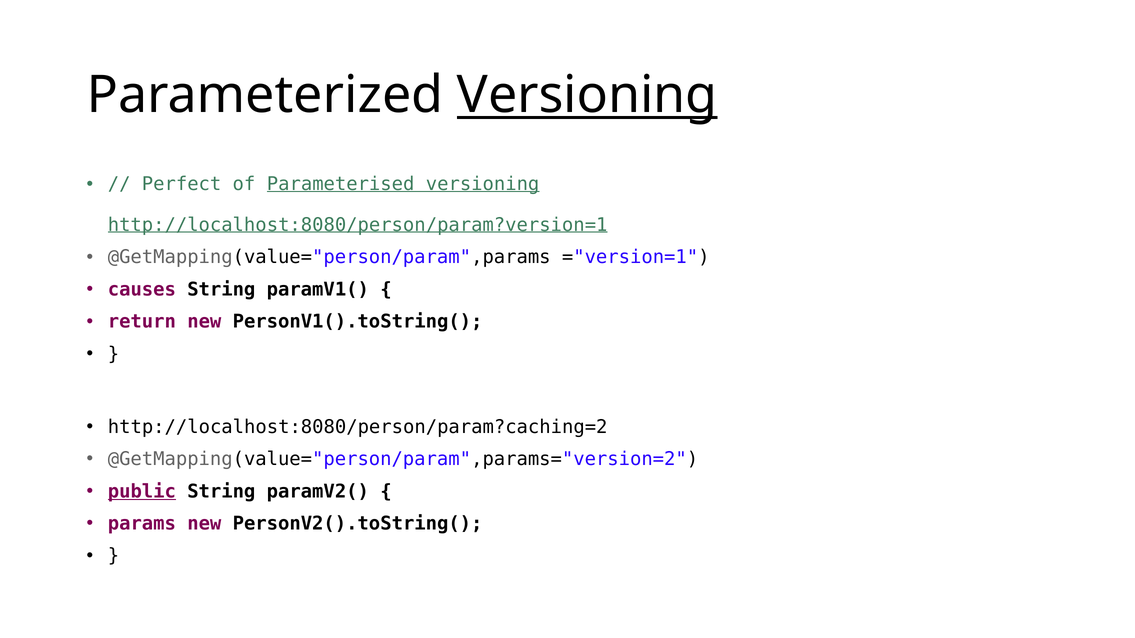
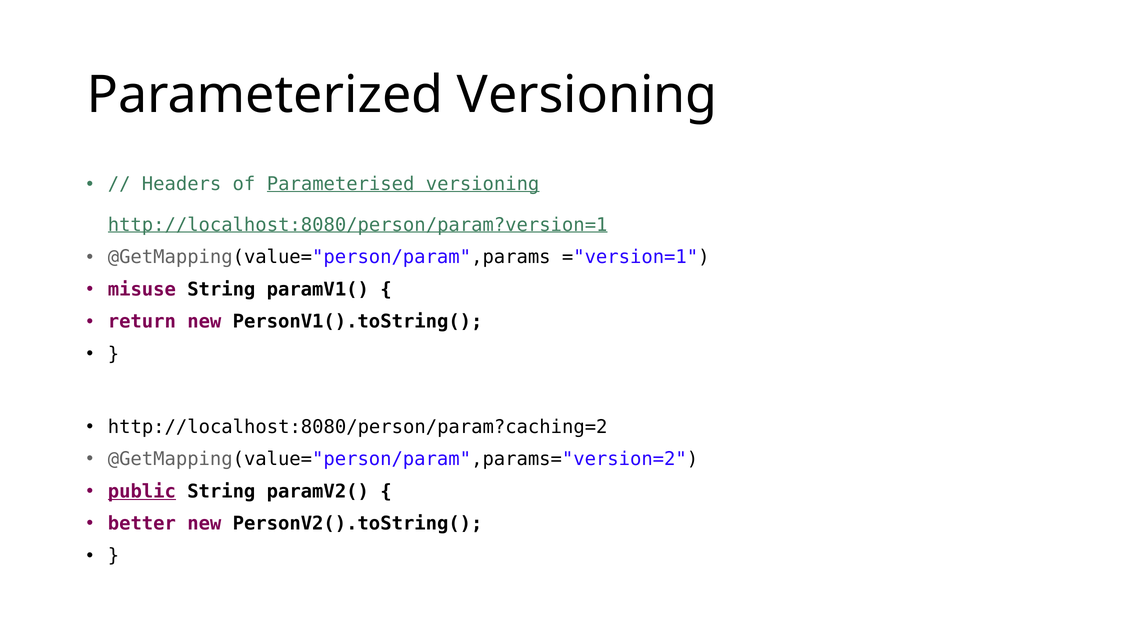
Versioning underline: present -> none (587, 95)
Perfect: Perfect -> Headers (182, 184)
causes: causes -> misuse (142, 290)
params: params -> better (142, 524)
